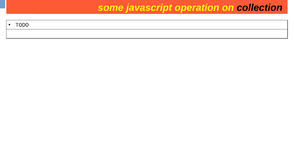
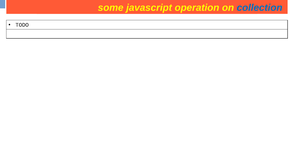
collection colour: black -> blue (260, 8)
